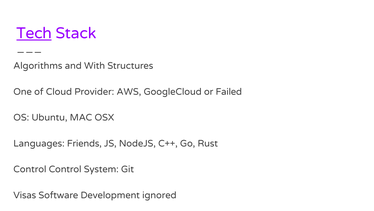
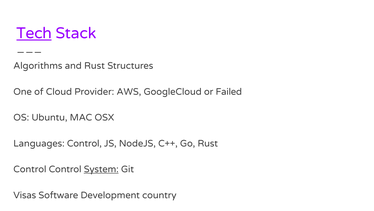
and With: With -> Rust (94, 66)
Languages Friends: Friends -> Control (84, 143)
System underline: none -> present (101, 169)
ignored: ignored -> country (159, 195)
